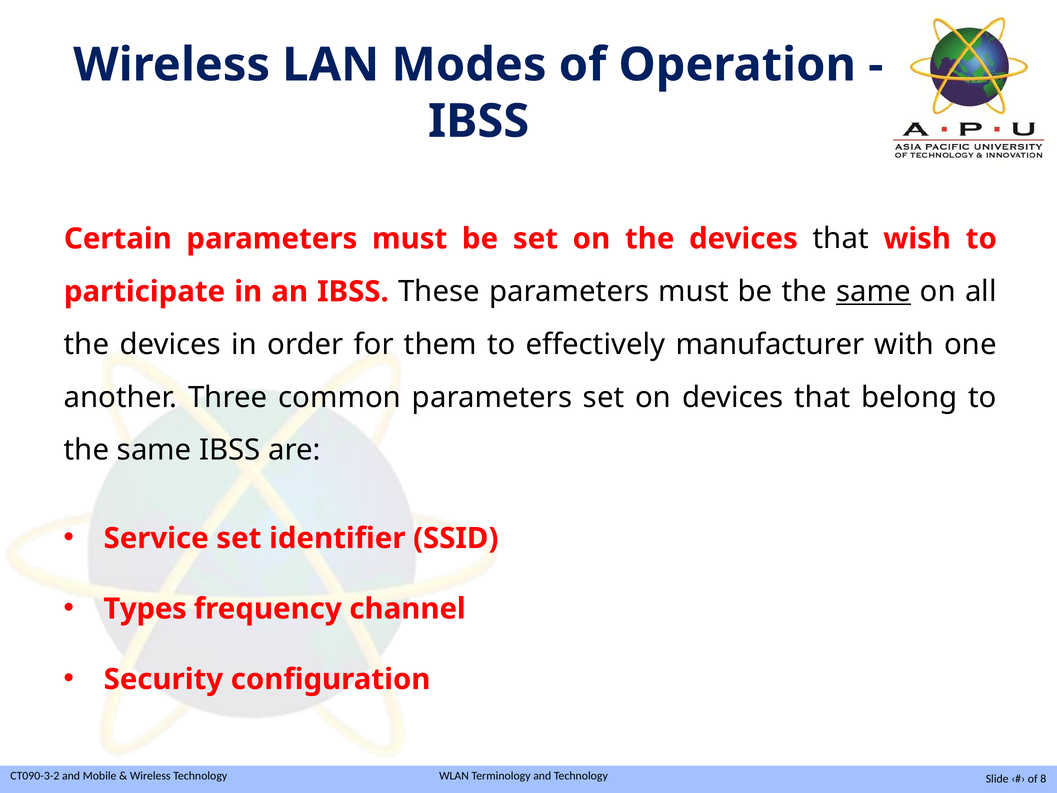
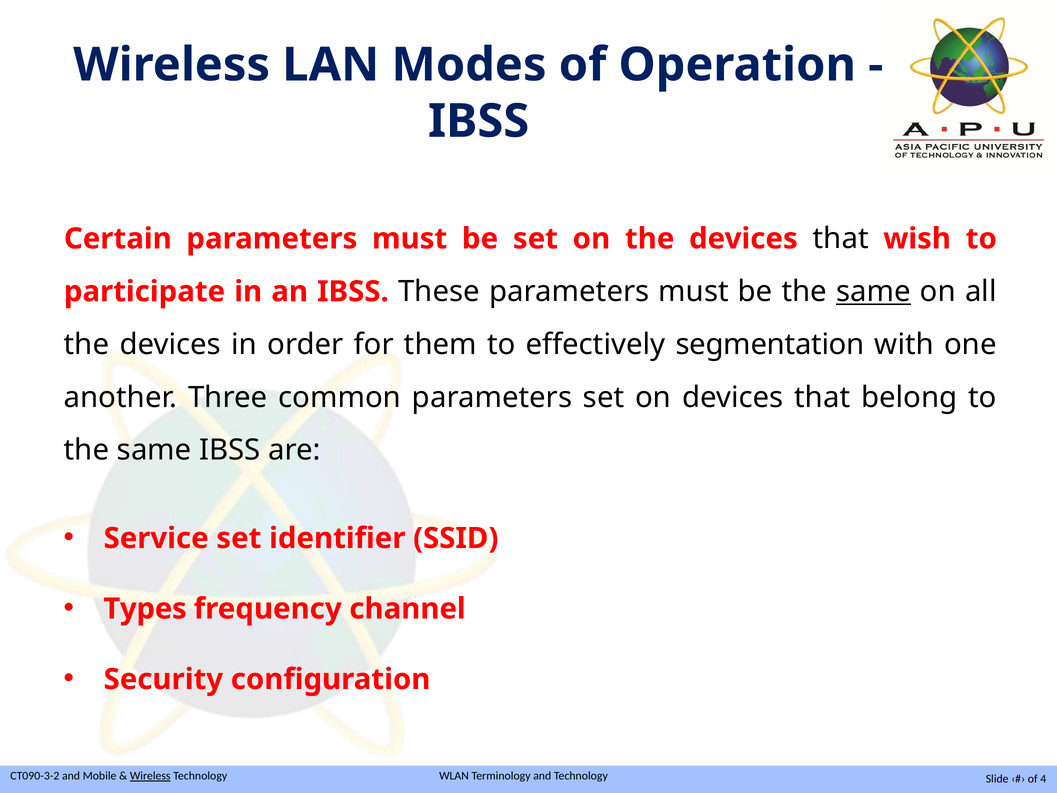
manufacturer: manufacturer -> segmentation (770, 344)
Wireless underline: none -> present (150, 776)
8: 8 -> 4 (1043, 779)
